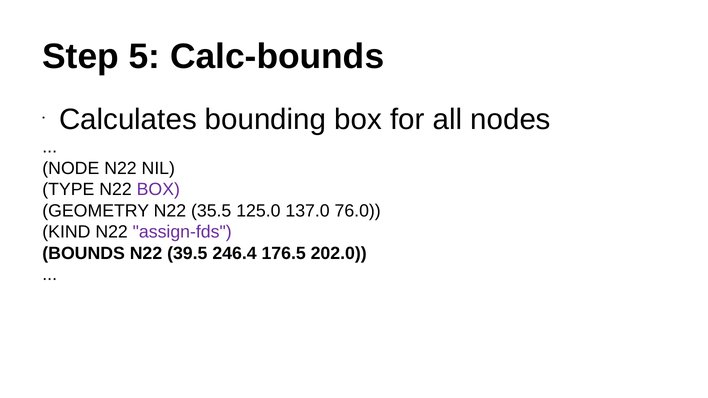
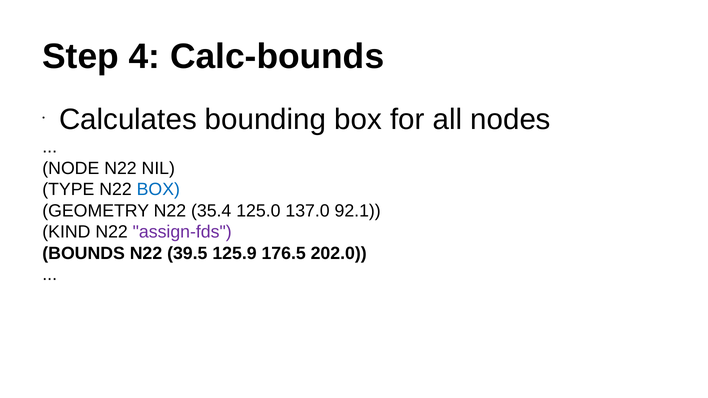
5: 5 -> 4 (145, 56)
BOX colour: purple -> blue (158, 190)
35.5: 35.5 -> 35.4 (211, 211)
76.0: 76.0 -> 92.1 (358, 211)
246.4: 246.4 -> 125.9 (235, 253)
